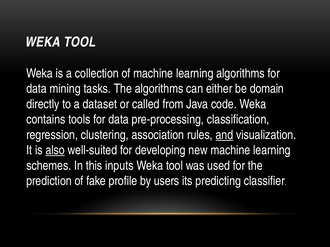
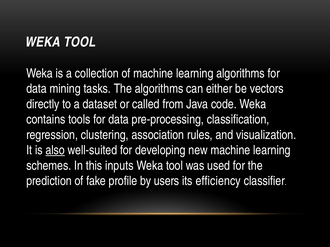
domain: domain -> vectors (267, 89)
and underline: present -> none (224, 135)
predicting: predicting -> efficiency (218, 181)
